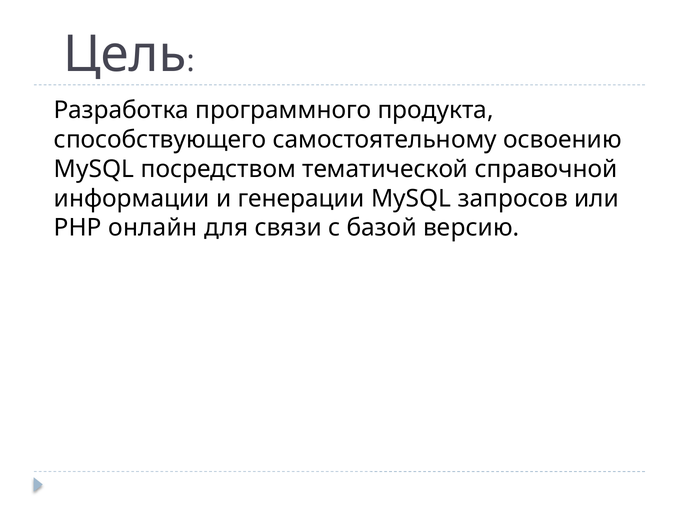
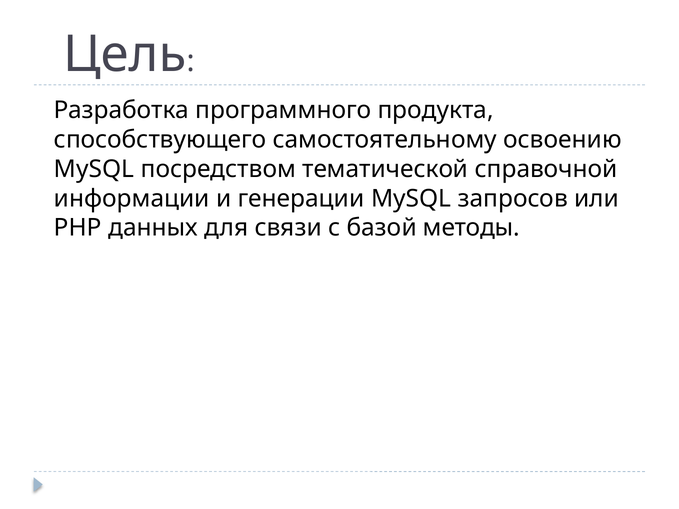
онлайн: онлайн -> данных (153, 228)
версию: версию -> методы (471, 228)
